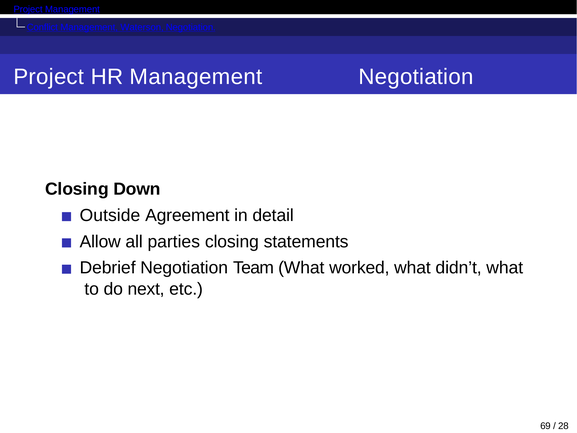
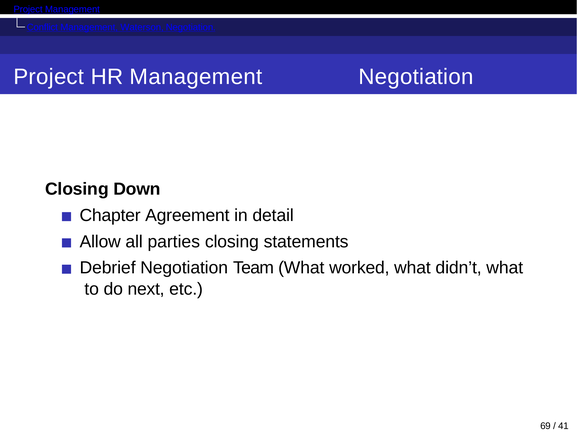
Outside: Outside -> Chapter (110, 215)
28: 28 -> 41 (563, 426)
